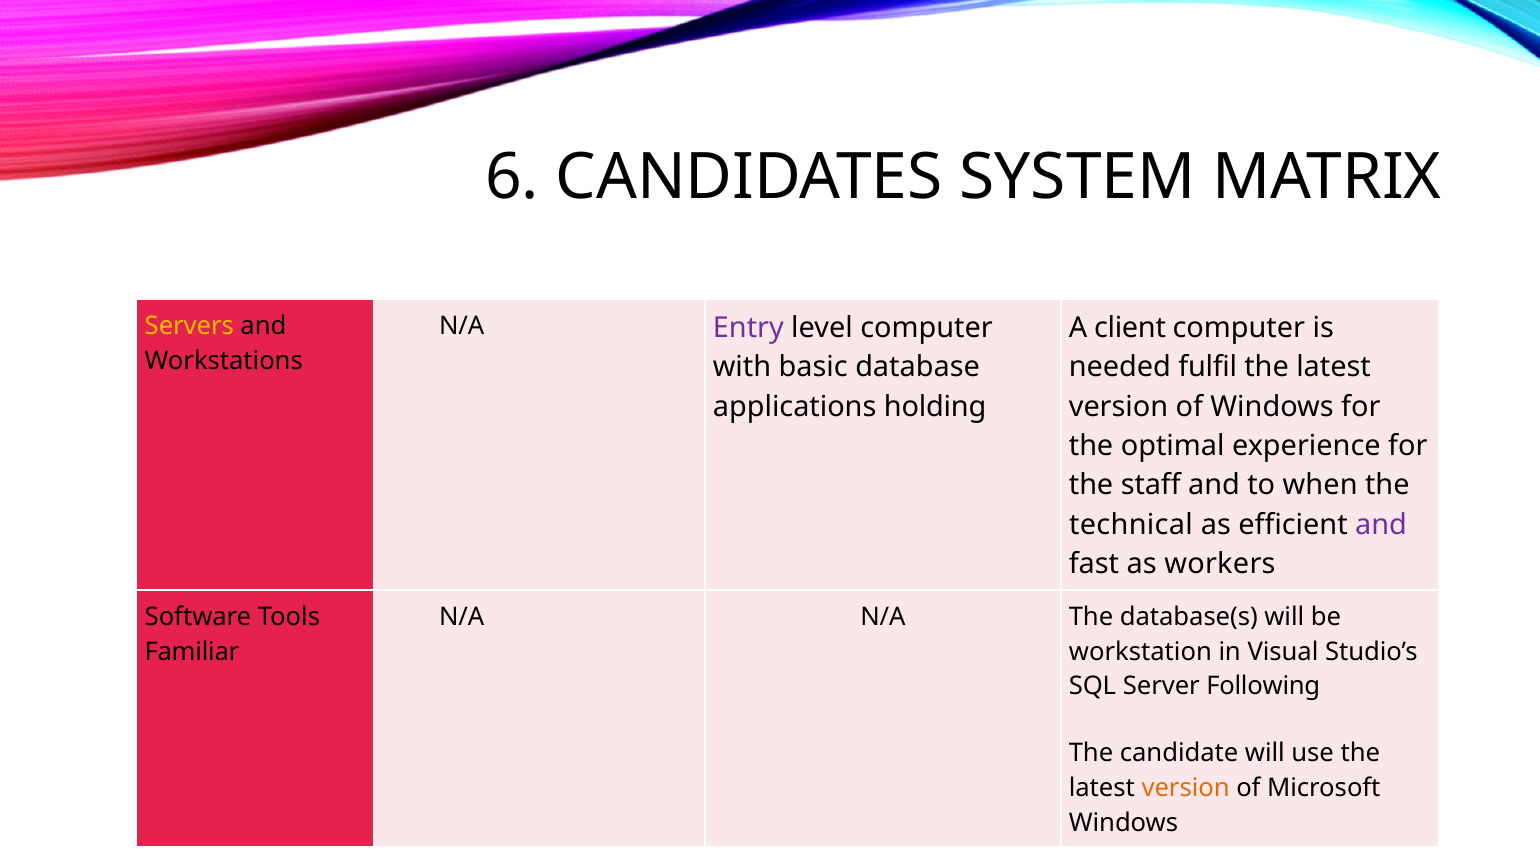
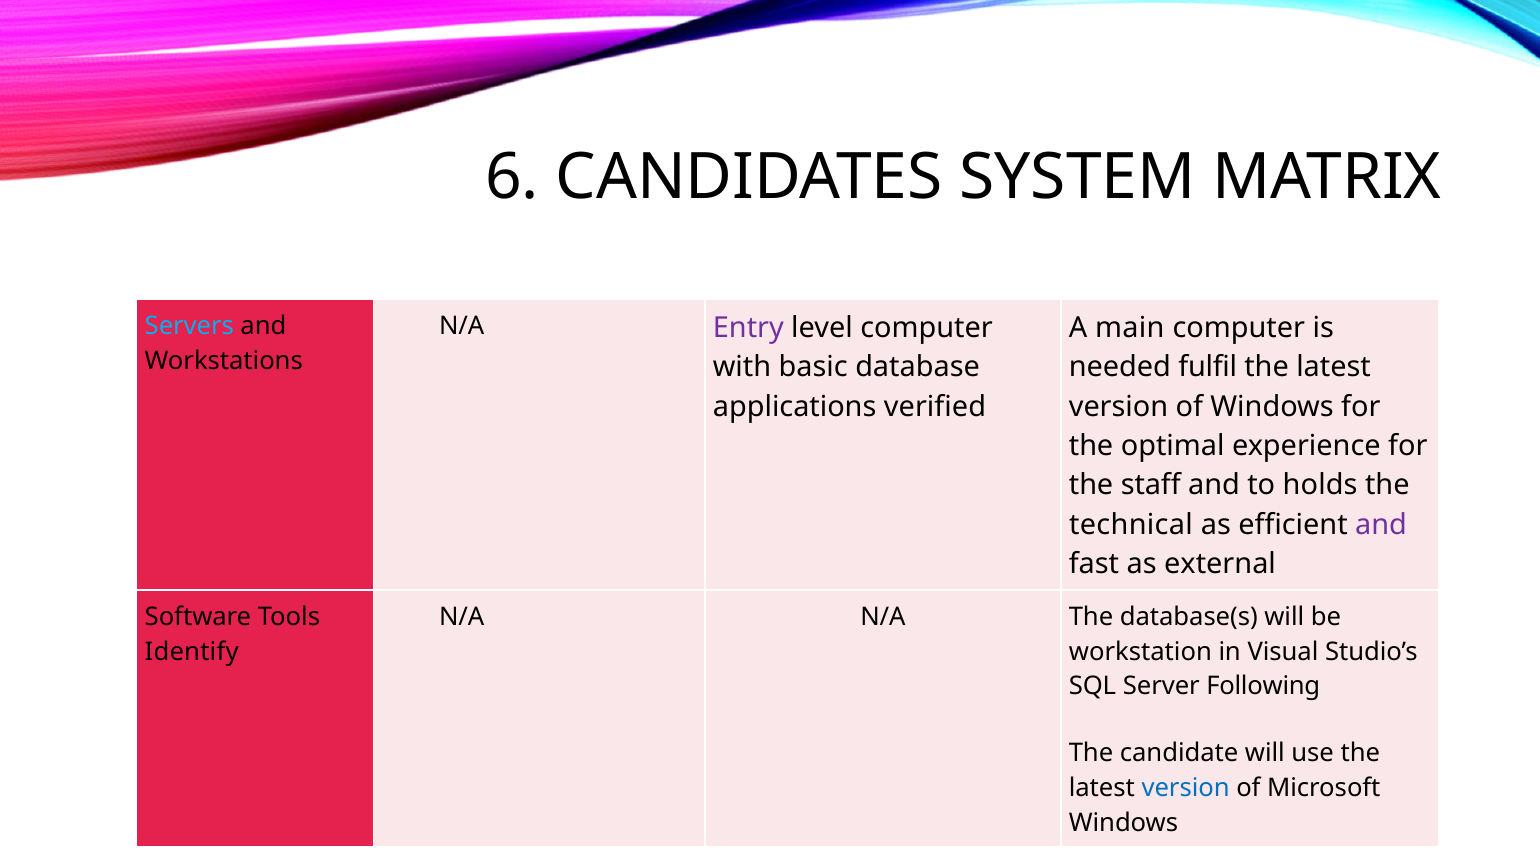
Servers colour: yellow -> light blue (189, 326)
client: client -> main (1130, 328)
holding: holding -> verified (935, 407)
when: when -> holds (1320, 485)
workers: workers -> external (1220, 564)
Familiar: Familiar -> Identify (192, 652)
version colour: orange -> blue (1186, 788)
